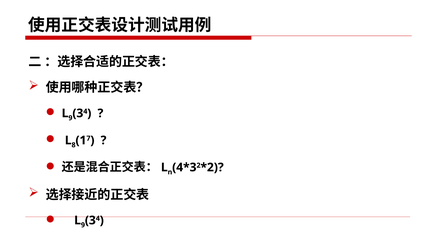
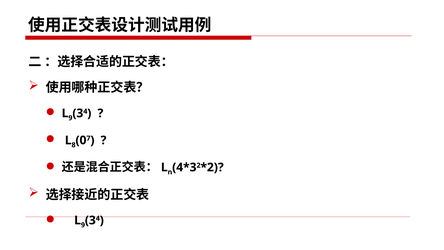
1: 1 -> 0 (81, 140)
